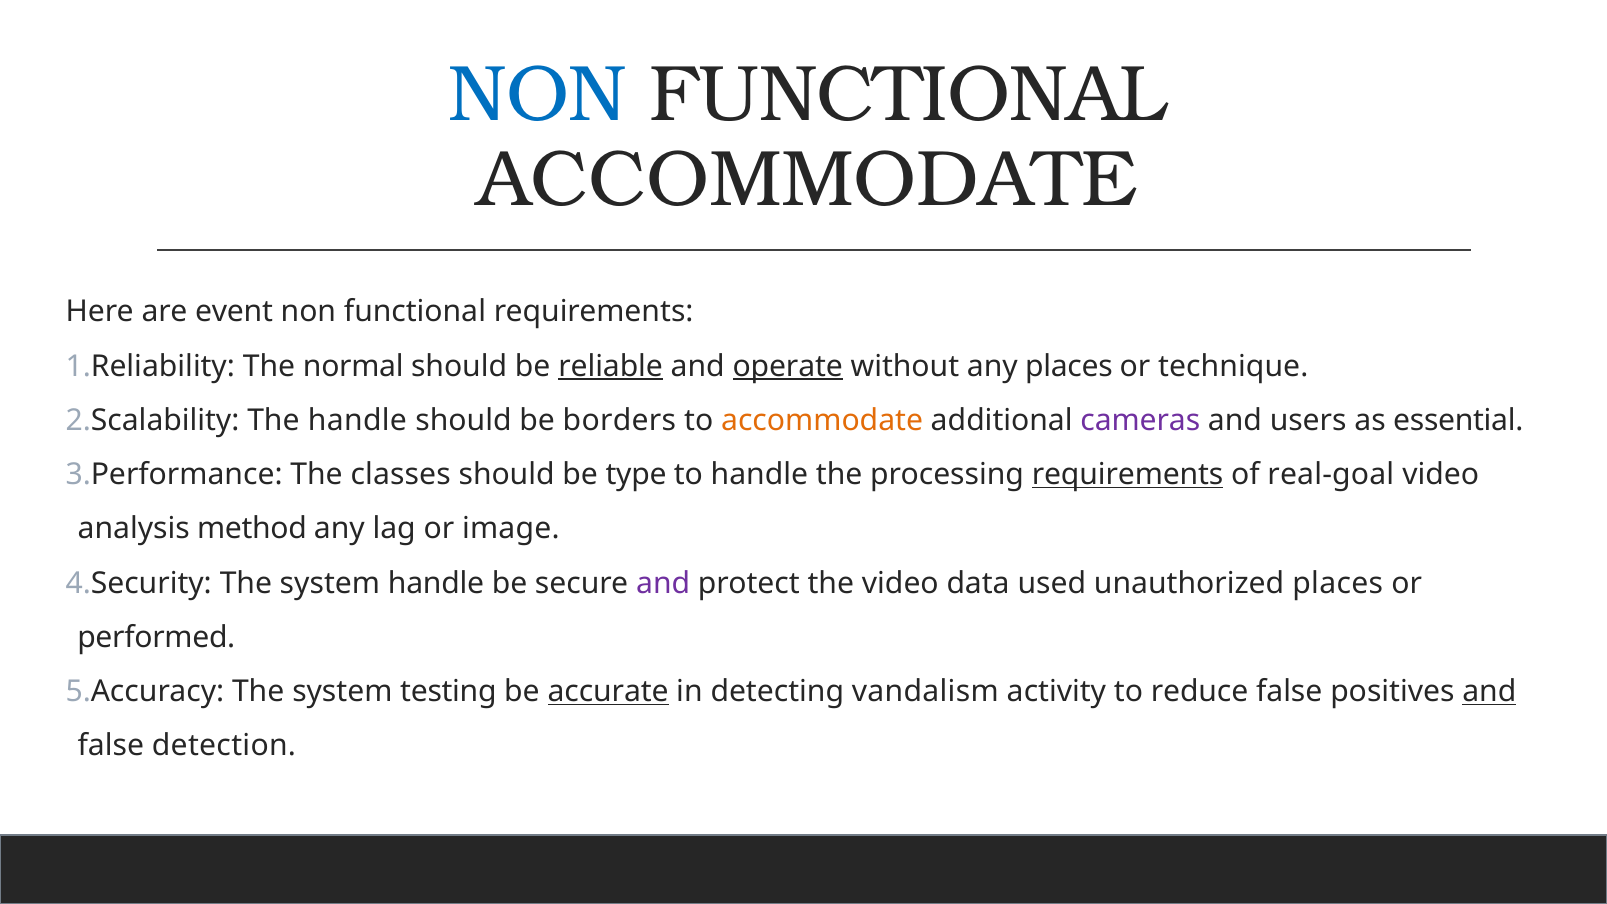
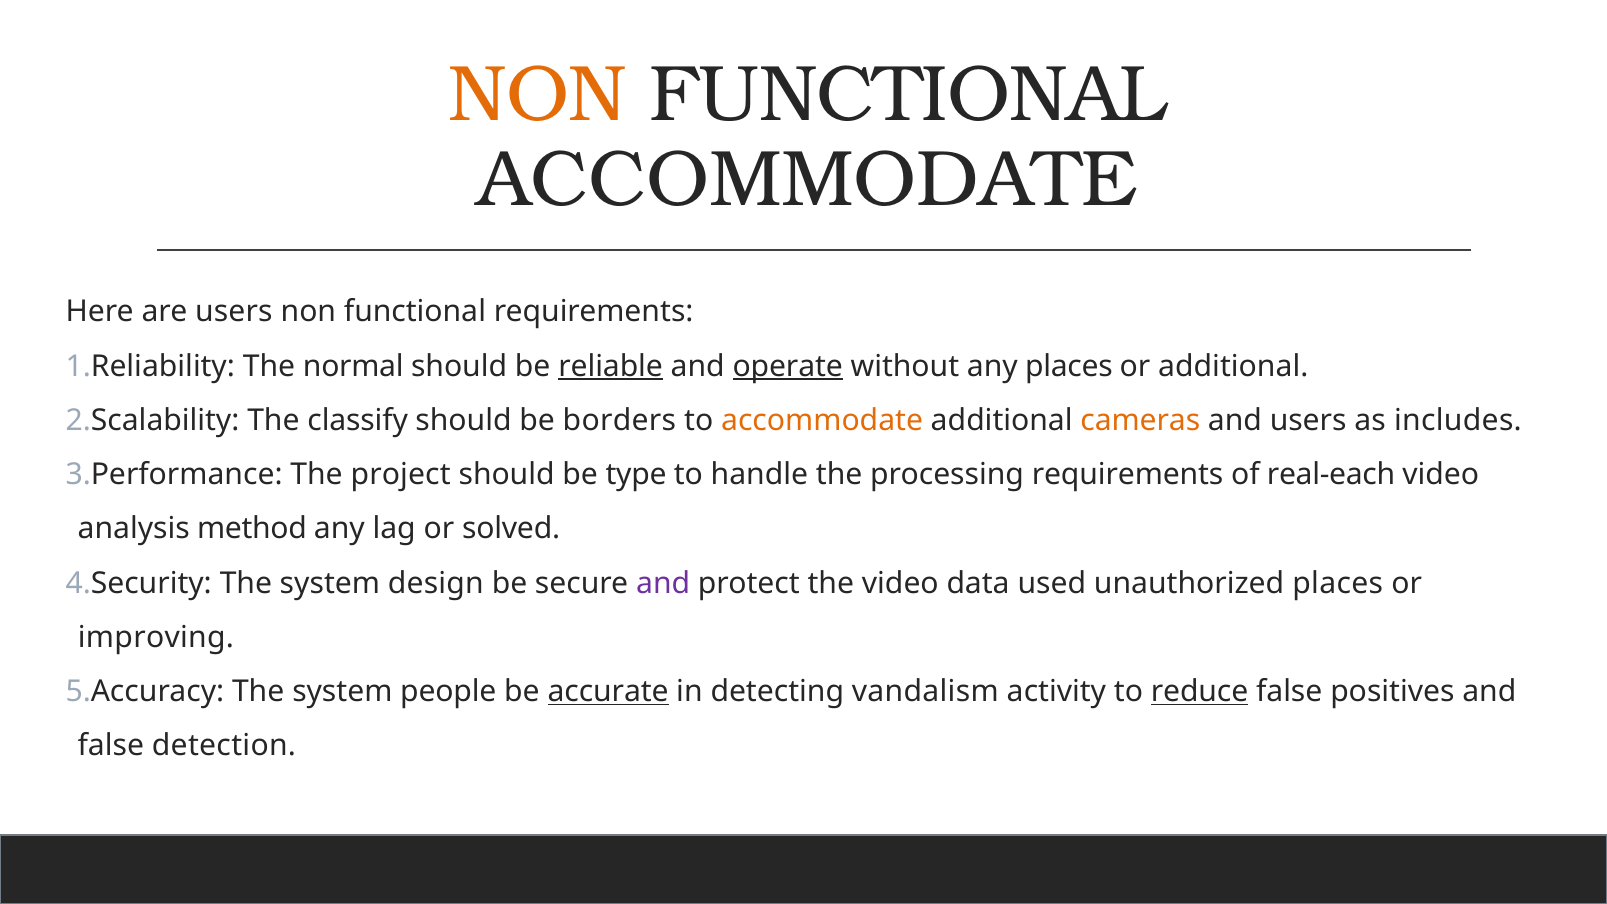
NON colour: blue -> orange (538, 95)
are event: event -> users (234, 312)
or technique: technique -> additional (1233, 366)
The handle: handle -> classify (358, 420)
cameras colour: purple -> orange (1140, 420)
essential: essential -> includes (1458, 420)
classes: classes -> project (401, 475)
requirements underline: present -> none (1128, 475)
real-goal: real-goal -> real-each (1331, 475)
image: image -> solved (511, 529)
system handle: handle -> design (436, 583)
performed: performed -> improving (156, 637)
testing: testing -> people (448, 692)
reduce underline: none -> present (1200, 692)
and underline: present -> none (1489, 692)
